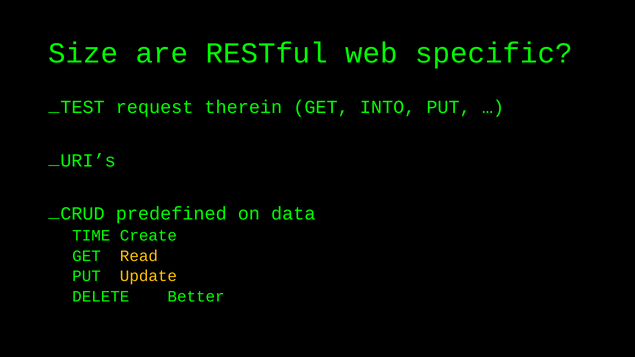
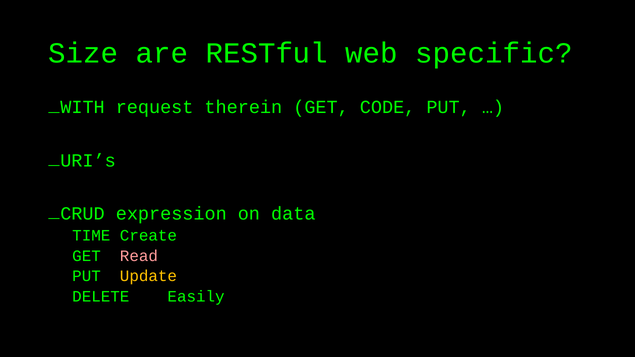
TEST: TEST -> WITH (83, 107)
INTO: INTO -> CODE (388, 107)
predefined: predefined -> expression (171, 214)
Read colour: yellow -> pink (139, 256)
Better: Better -> Easily (196, 297)
